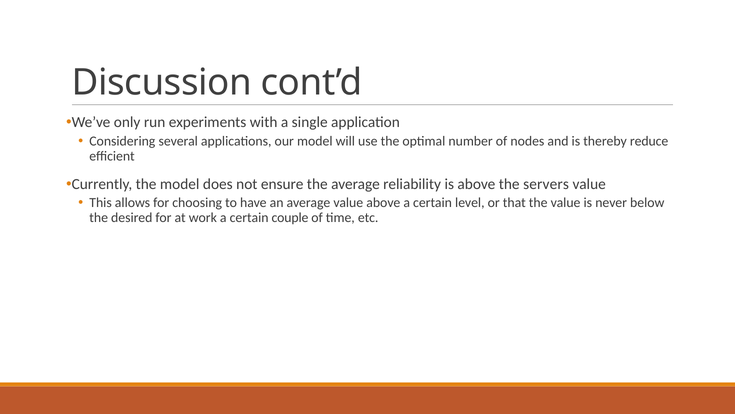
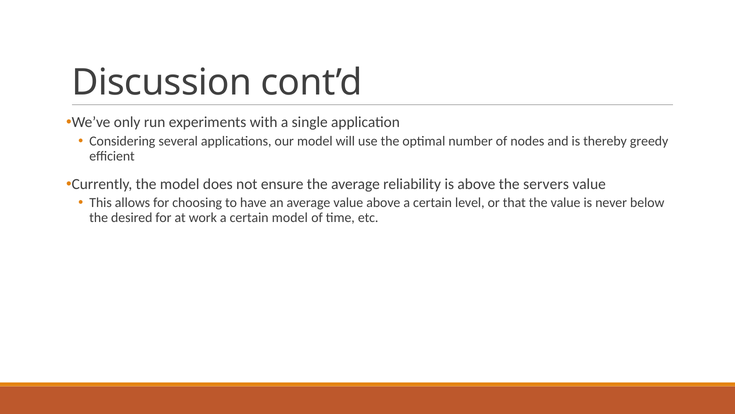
reduce: reduce -> greedy (649, 141)
certain couple: couple -> model (290, 218)
